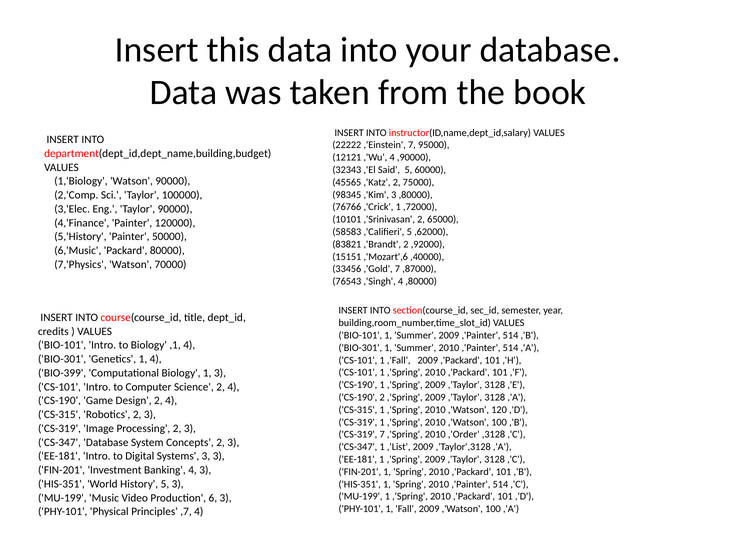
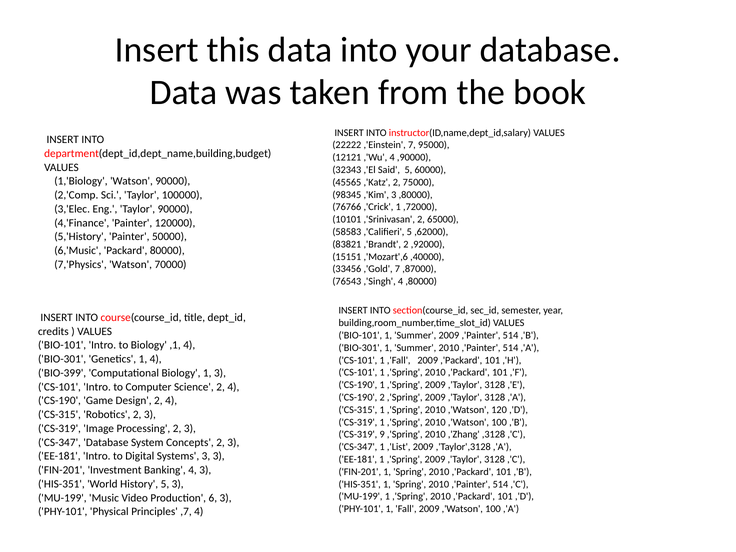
CS-319 7: 7 -> 9 (382, 435)
,'Order: ,'Order -> ,'Zhang (464, 435)
